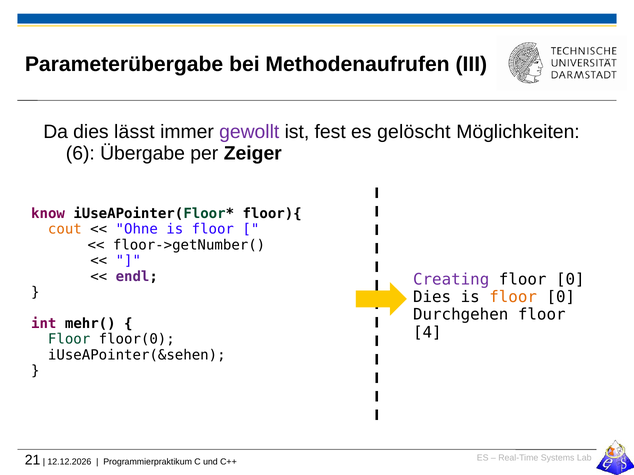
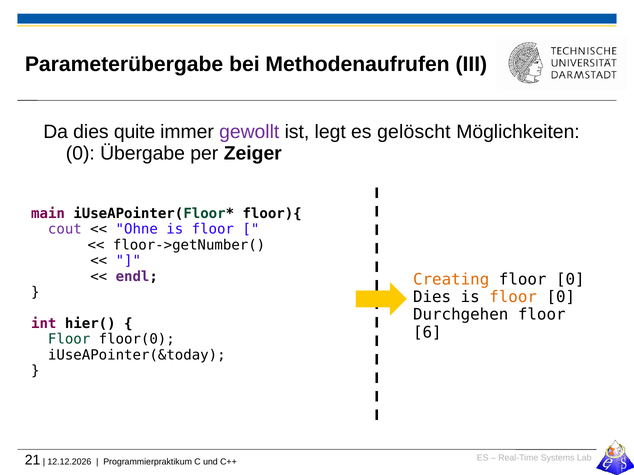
lässt: lässt -> quite (135, 132)
fest: fest -> legt (330, 132)
6: 6 -> 0 (80, 154)
know: know -> main (48, 214)
cout colour: orange -> purple (65, 230)
Creating colour: purple -> orange (451, 280)
mehr(: mehr( -> hier( (90, 324)
4: 4 -> 6 (427, 333)
iUseAPointer(&sehen: iUseAPointer(&sehen -> iUseAPointer(&today (137, 355)
